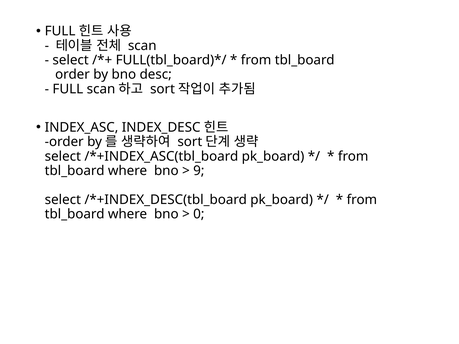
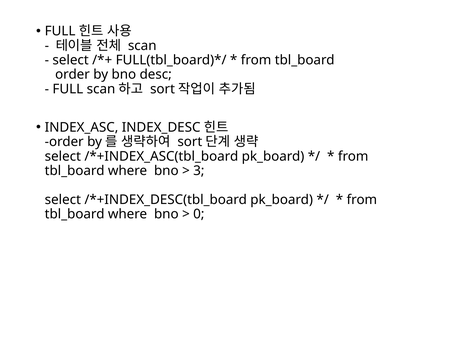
9: 9 -> 3 (199, 171)
